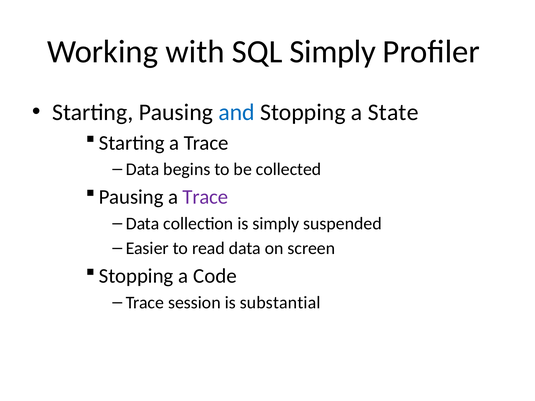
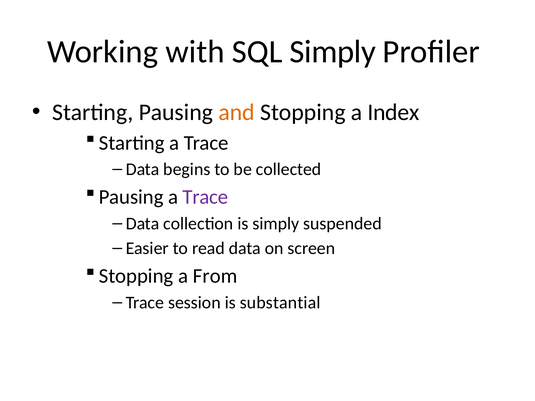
and colour: blue -> orange (237, 112)
State: State -> Index (393, 112)
Code: Code -> From (215, 276)
